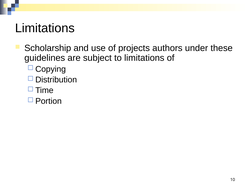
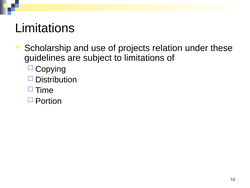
authors: authors -> relation (167, 48)
